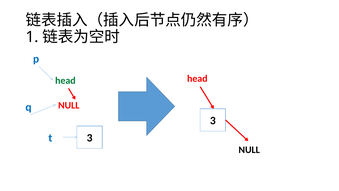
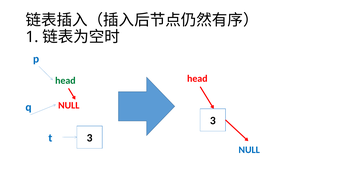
NULL colour: black -> blue (249, 150)
